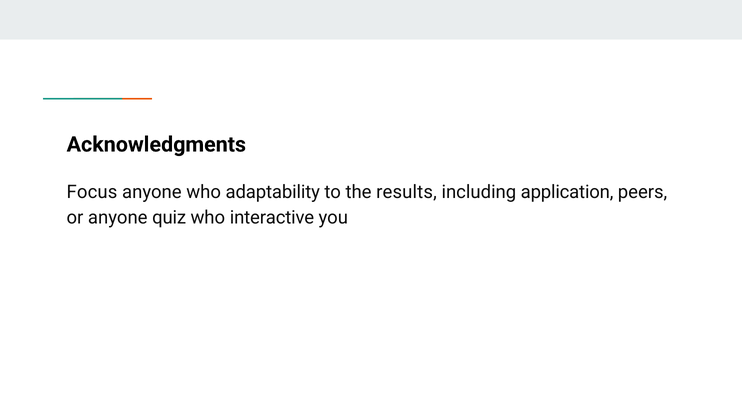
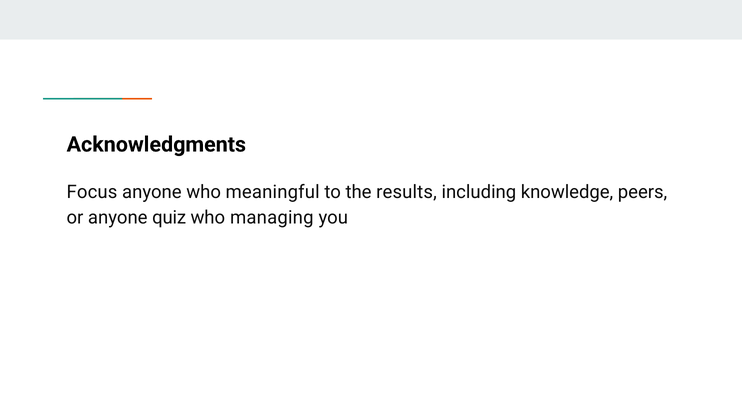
adaptability: adaptability -> meaningful (273, 192)
application: application -> knowledge (567, 192)
interactive: interactive -> managing (272, 217)
